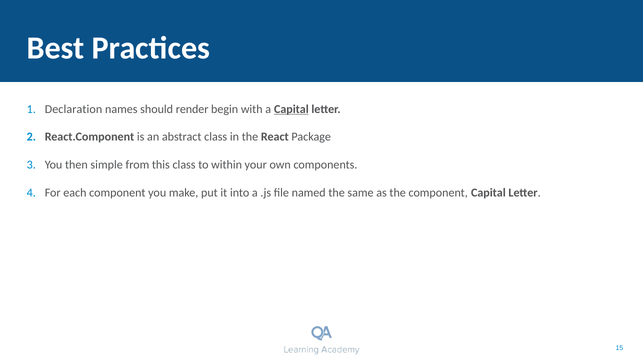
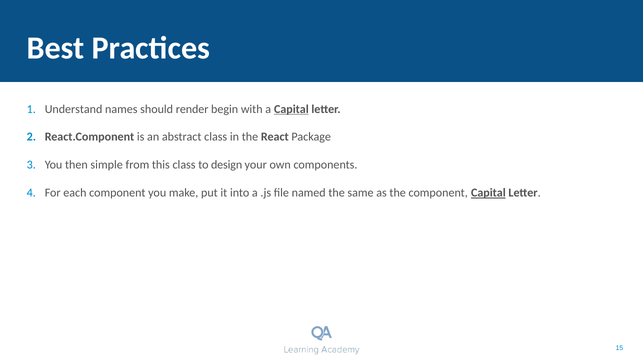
Declaration: Declaration -> Understand (74, 109)
within: within -> design (227, 165)
Capital underline: none -> present (488, 193)
